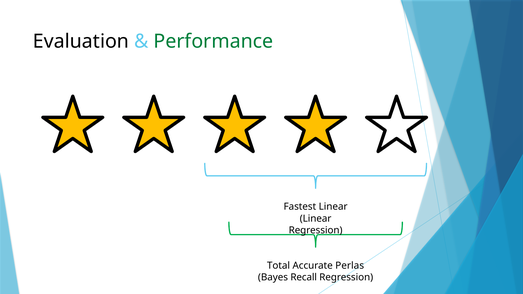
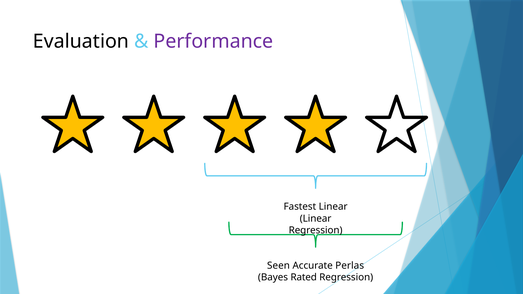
Performance colour: green -> purple (213, 41)
Total: Total -> Seen (278, 266)
Recall: Recall -> Rated (304, 278)
